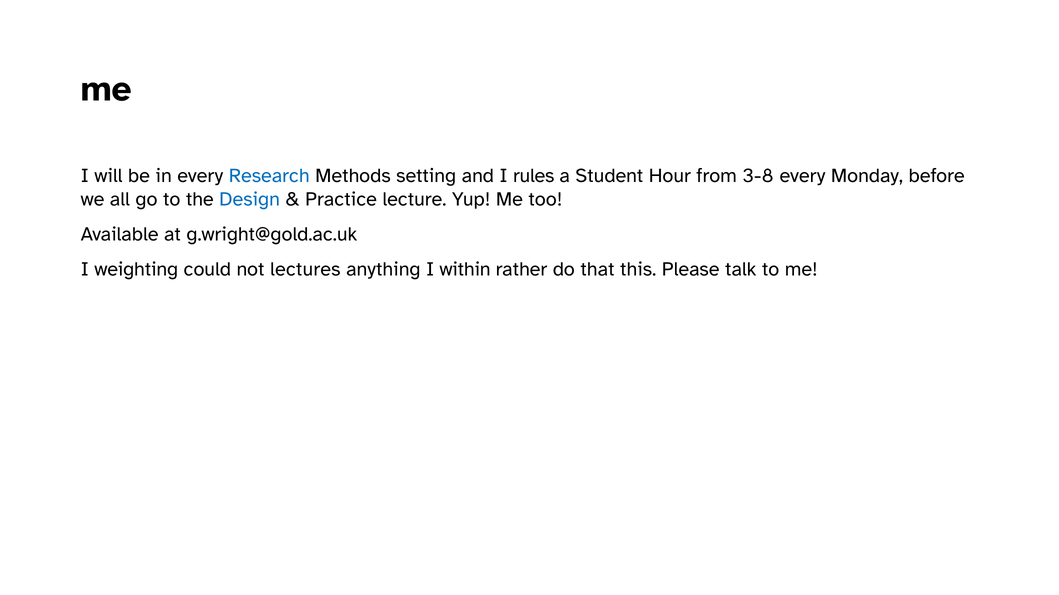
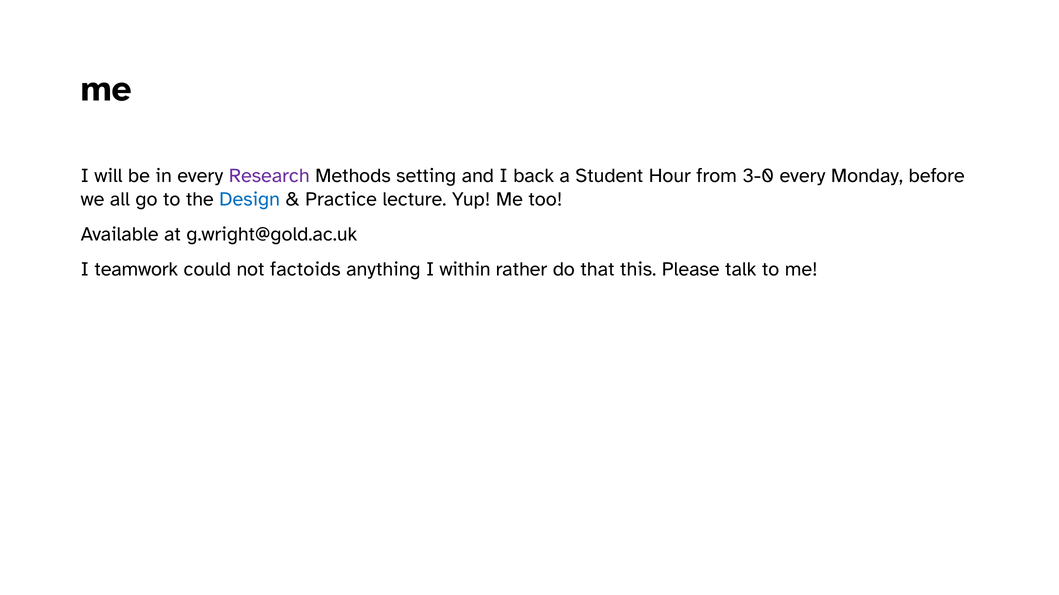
Research colour: blue -> purple (269, 176)
rules: rules -> back (534, 176)
3-8: 3-8 -> 3-0 (758, 176)
weighting: weighting -> teamwork (136, 269)
lectures: lectures -> factoids (305, 269)
